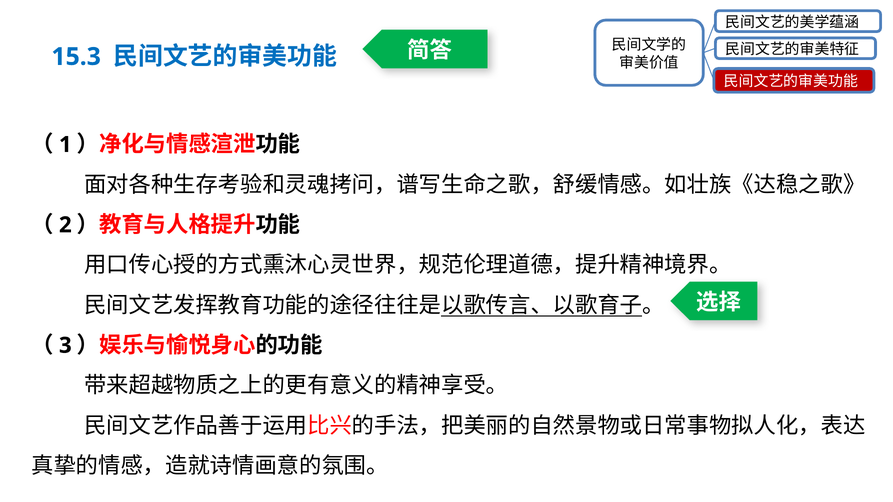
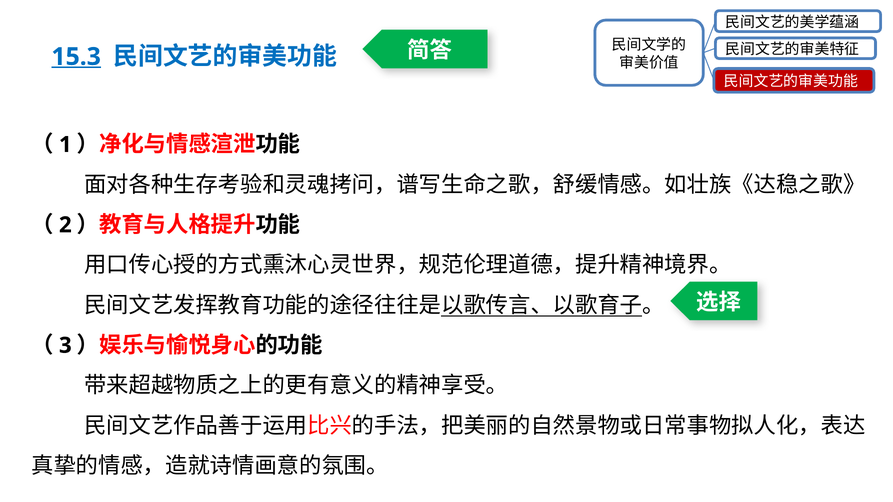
15.3 underline: none -> present (76, 57)
